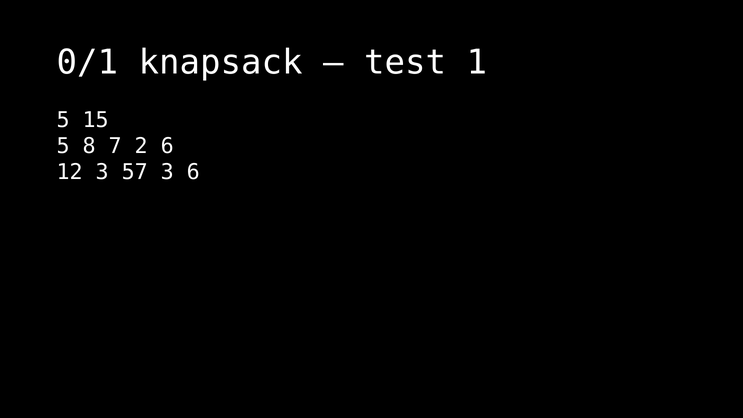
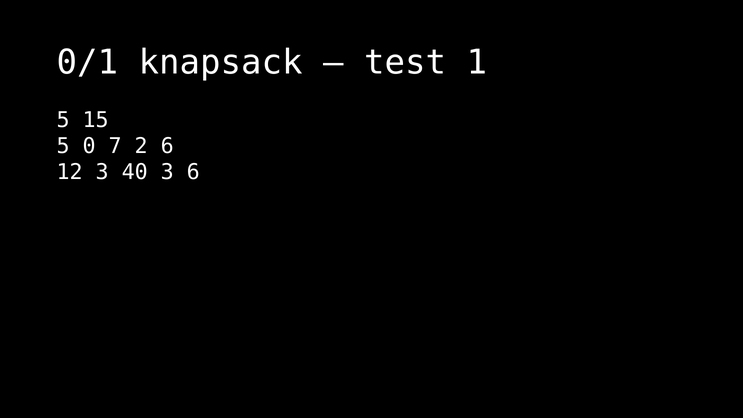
8: 8 -> 0 (89, 146)
57: 57 -> 40 (135, 172)
